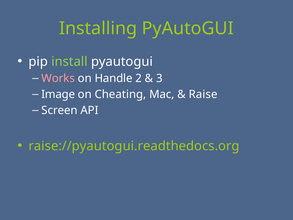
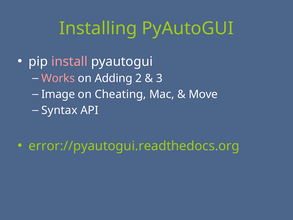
install colour: light green -> pink (70, 61)
Handle: Handle -> Adding (114, 78)
Raise: Raise -> Move (203, 94)
Screen: Screen -> Syntax (59, 110)
raise://pyautogui.readthedocs.org: raise://pyautogui.readthedocs.org -> error://pyautogui.readthedocs.org (134, 146)
